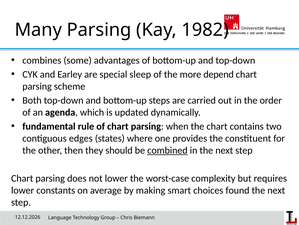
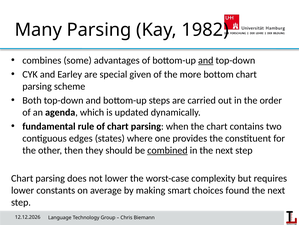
and underline: none -> present (206, 60)
sleep: sleep -> given (140, 74)
depend: depend -> bottom (219, 74)
